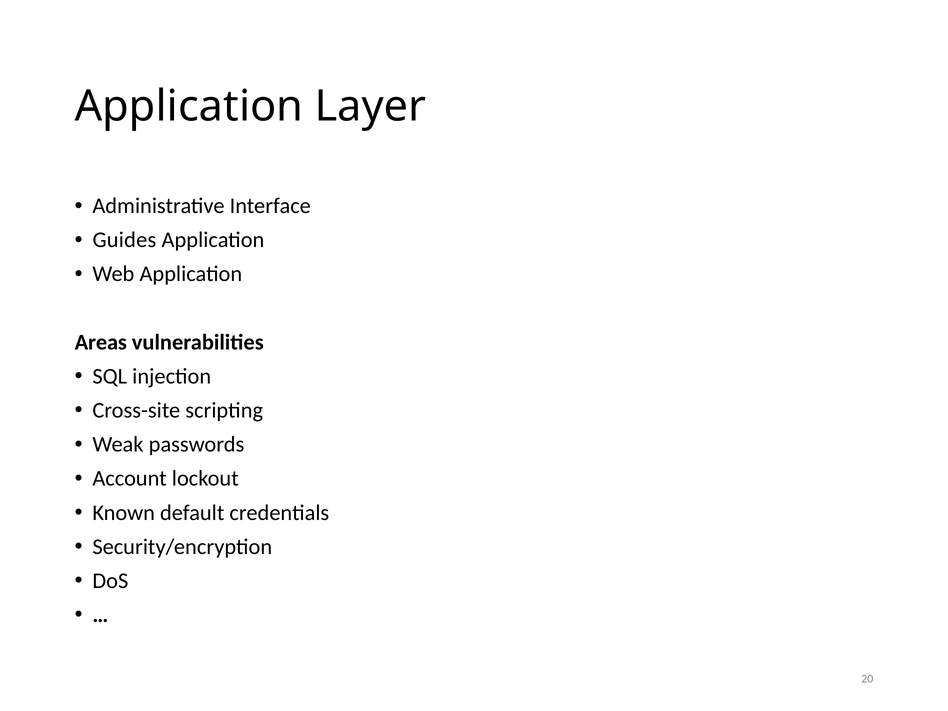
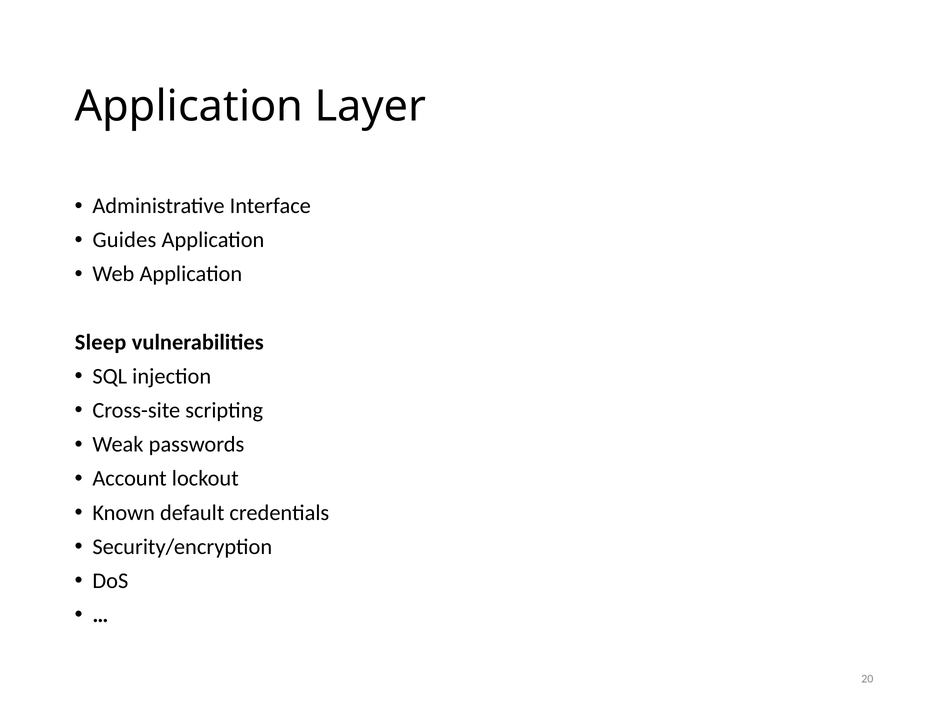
Areas: Areas -> Sleep (101, 342)
